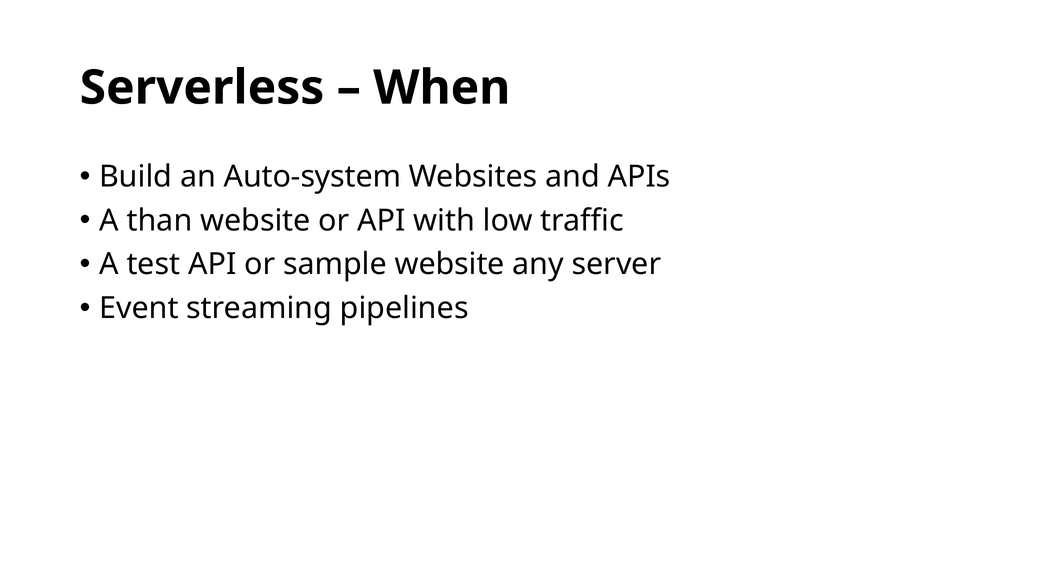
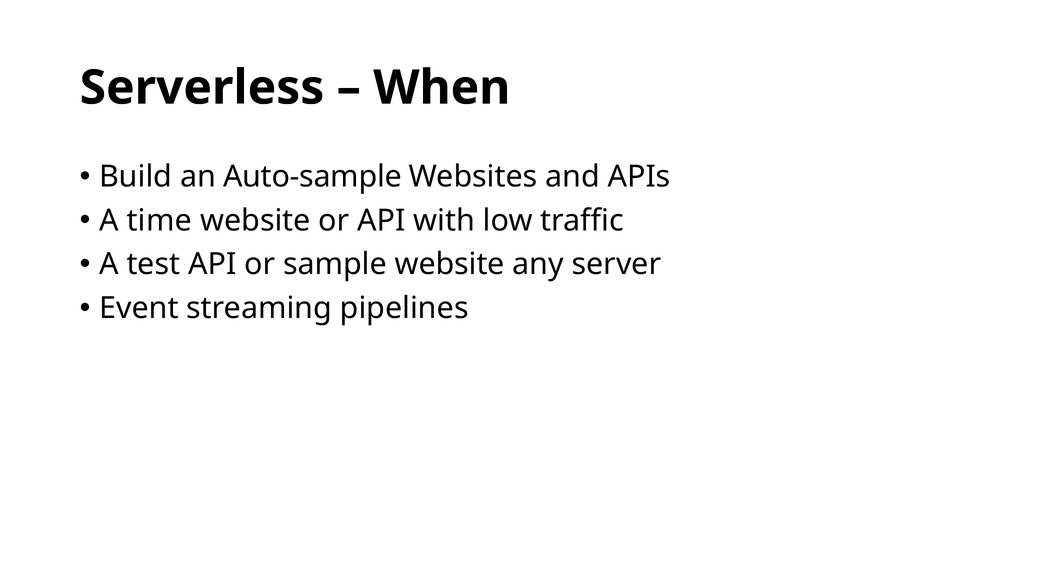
Auto-system: Auto-system -> Auto-sample (313, 177)
than: than -> time (159, 220)
